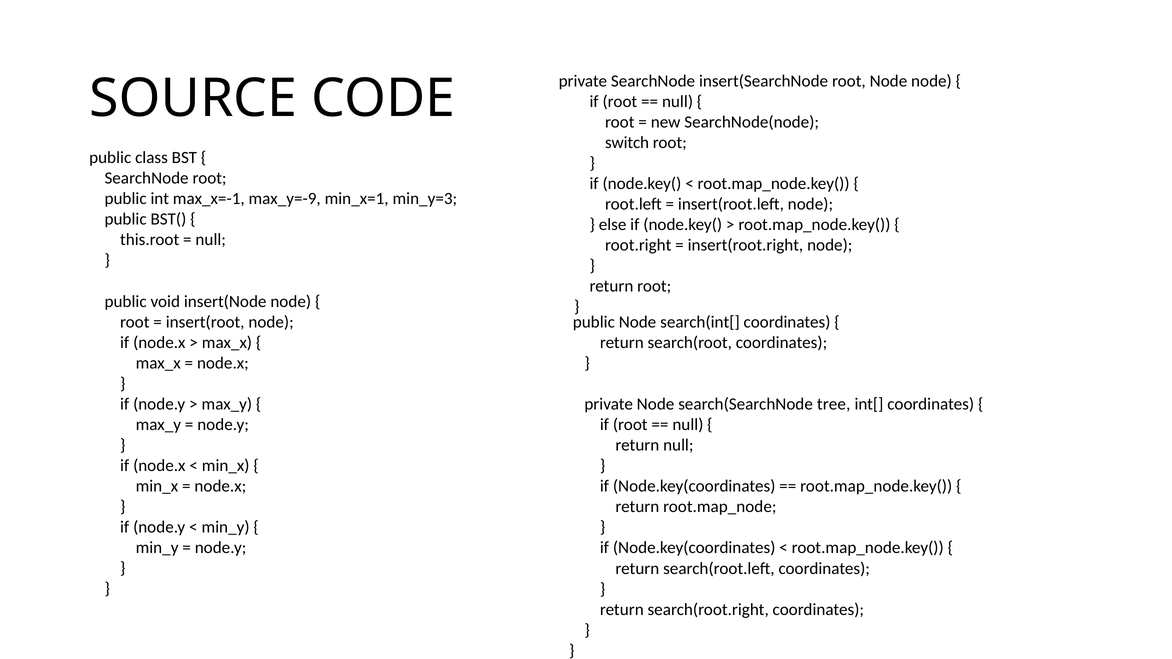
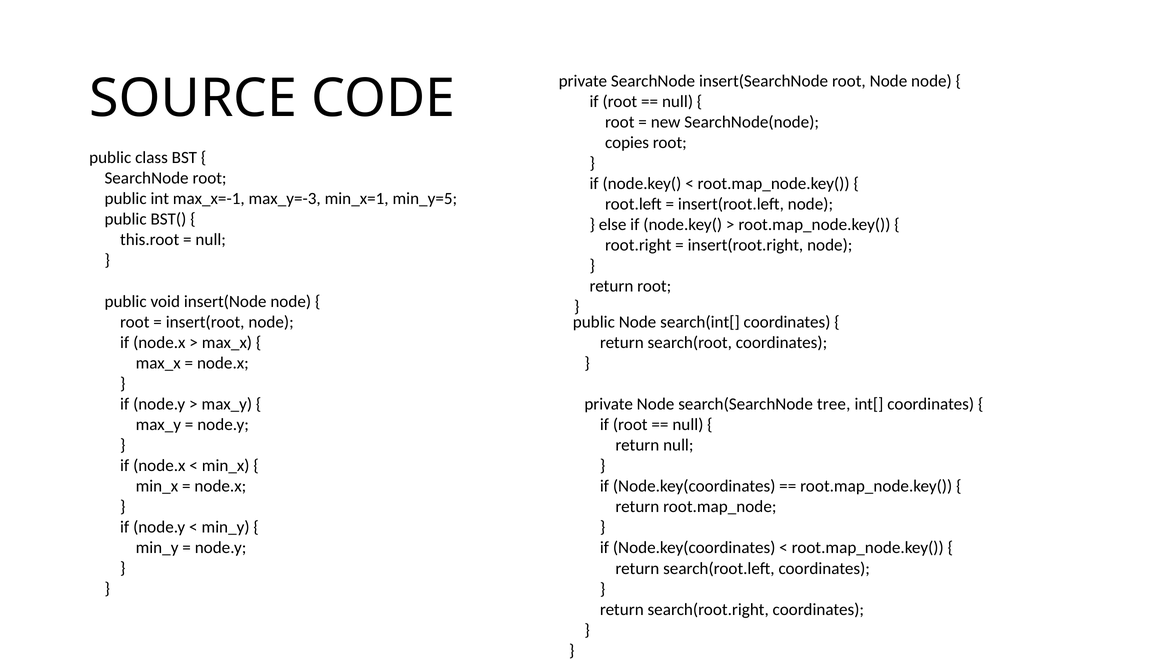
switch: switch -> copies (627, 143)
max_y=-9: max_y=-9 -> max_y=-3 (285, 199)
min_y=3: min_y=3 -> min_y=5 (425, 199)
